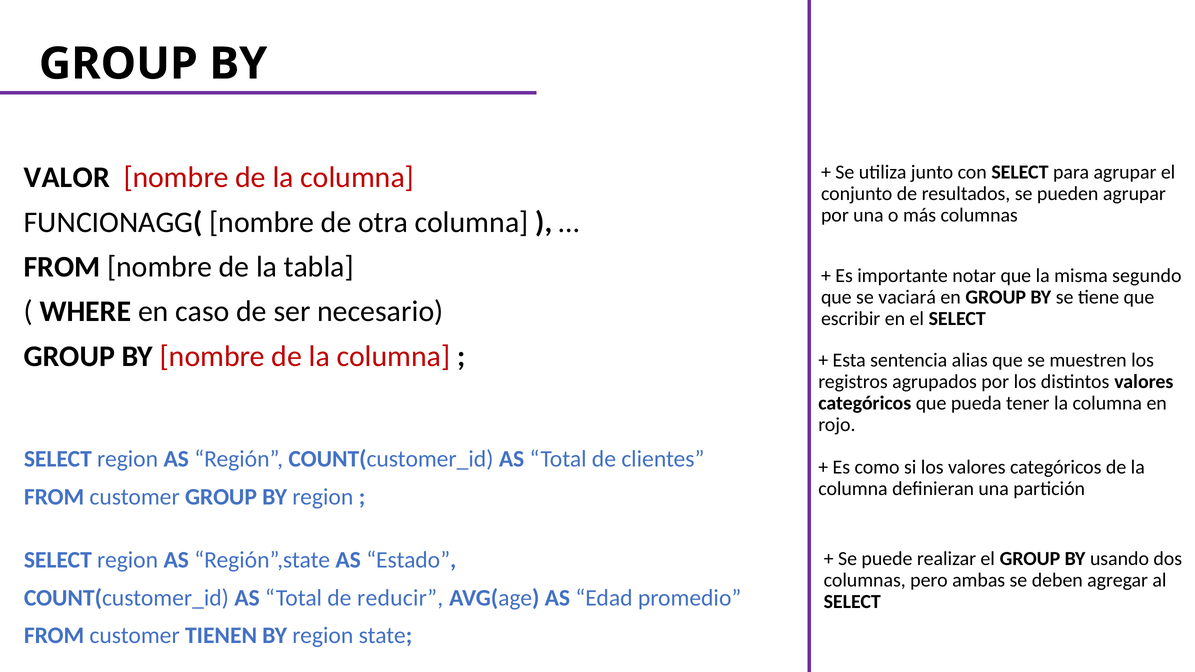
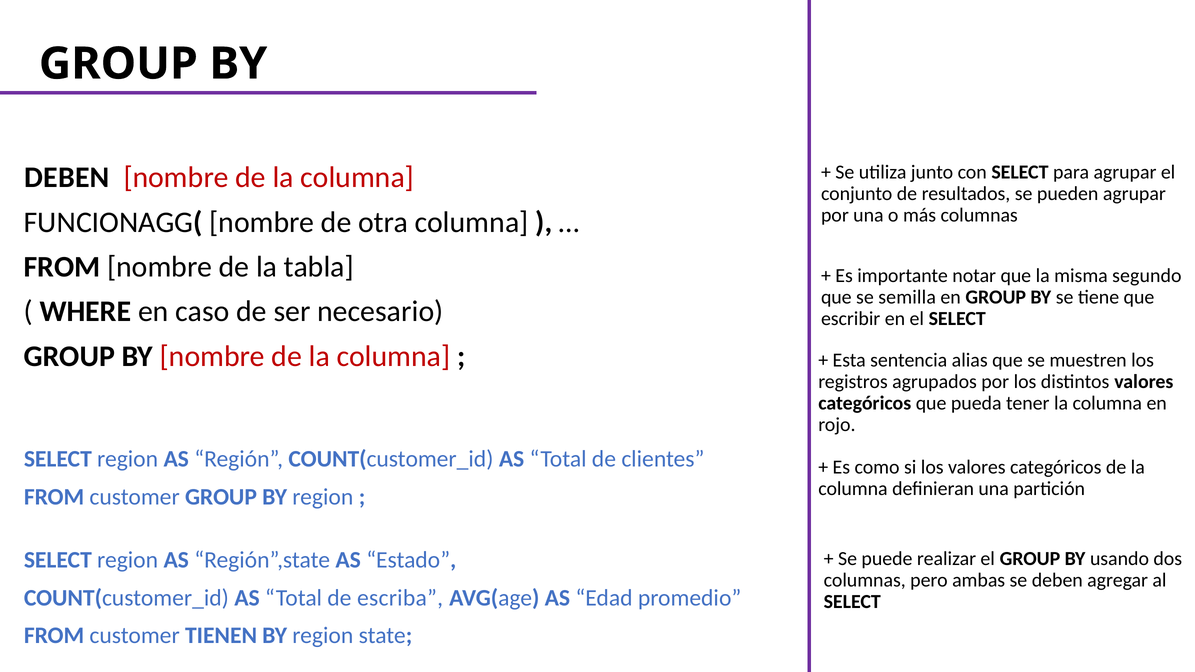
VALOR: VALOR -> DEBEN (67, 178)
vaciará: vaciará -> semilla (907, 297)
reducir: reducir -> escriba (400, 598)
